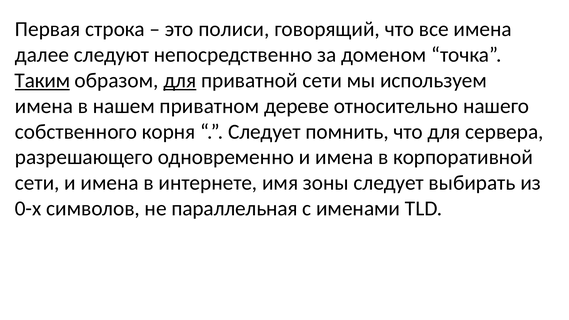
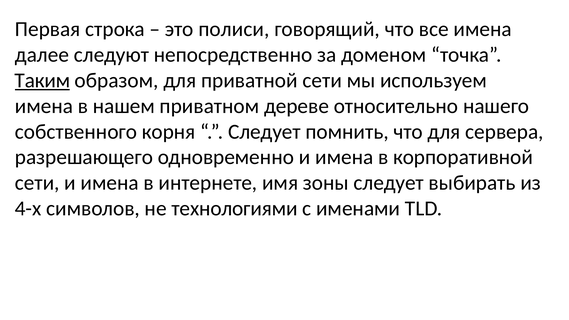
для underline: present -> none (180, 80)
0-х: 0-х -> 4-х (28, 208)
параллельная: параллельная -> технологиями (235, 208)
